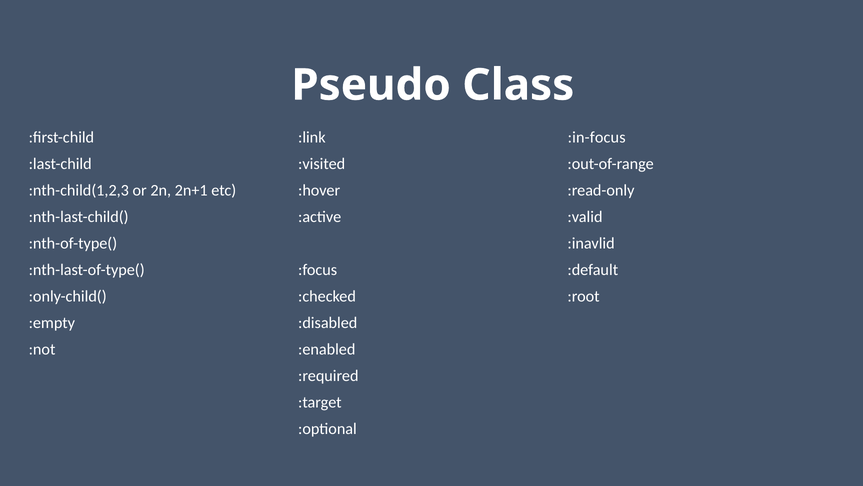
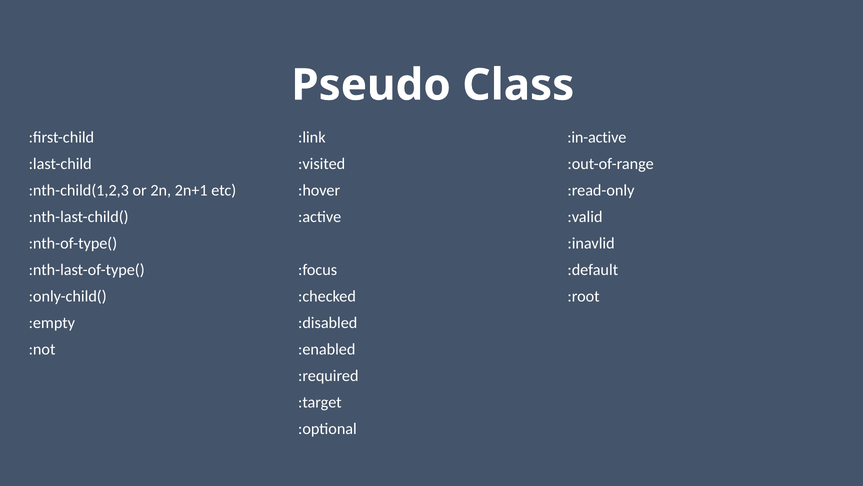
:in-focus: :in-focus -> :in-active (597, 137)
